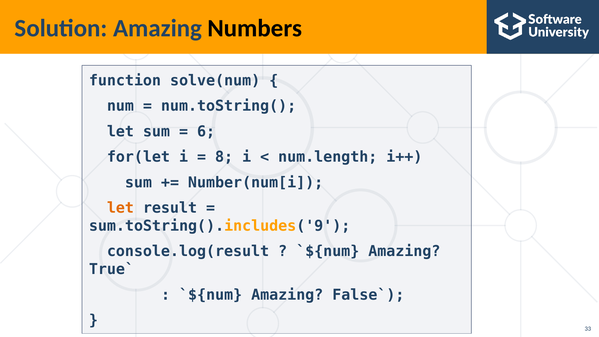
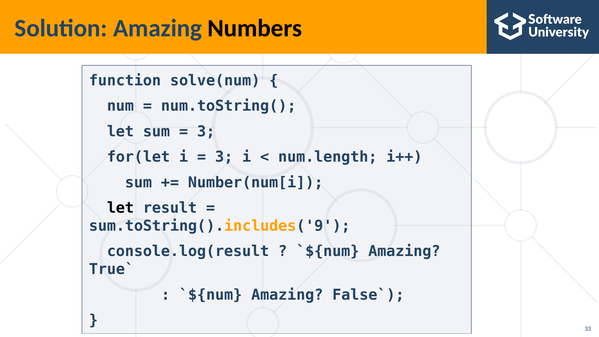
6: 6 -> 3 (206, 131)
8: 8 -> 3 (224, 157)
let colour: orange -> black (120, 208)
